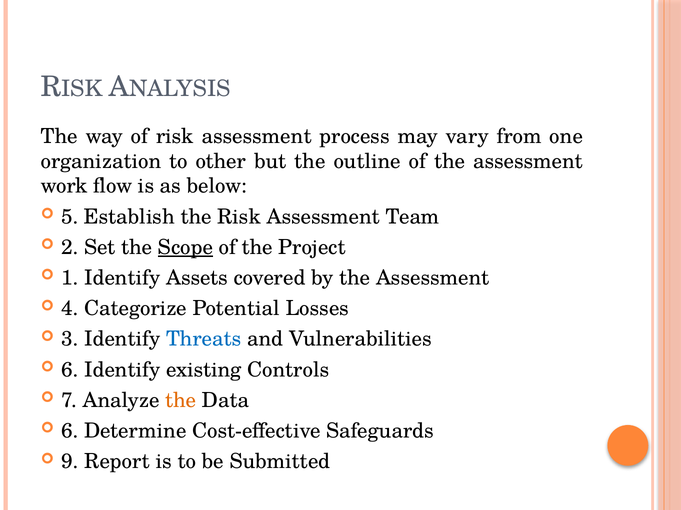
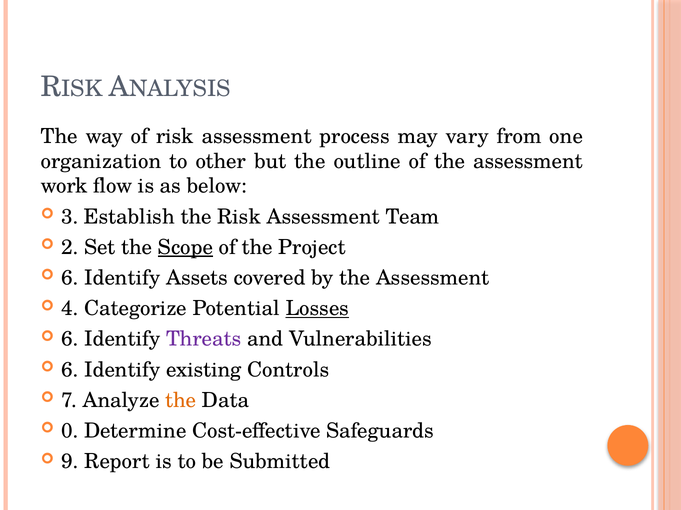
5: 5 -> 3 (70, 217)
1: 1 -> 6 (70, 278)
Losses underline: none -> present (317, 309)
3: 3 -> 6 (70, 340)
Threats colour: blue -> purple (204, 340)
6: 6 -> 0 (70, 432)
